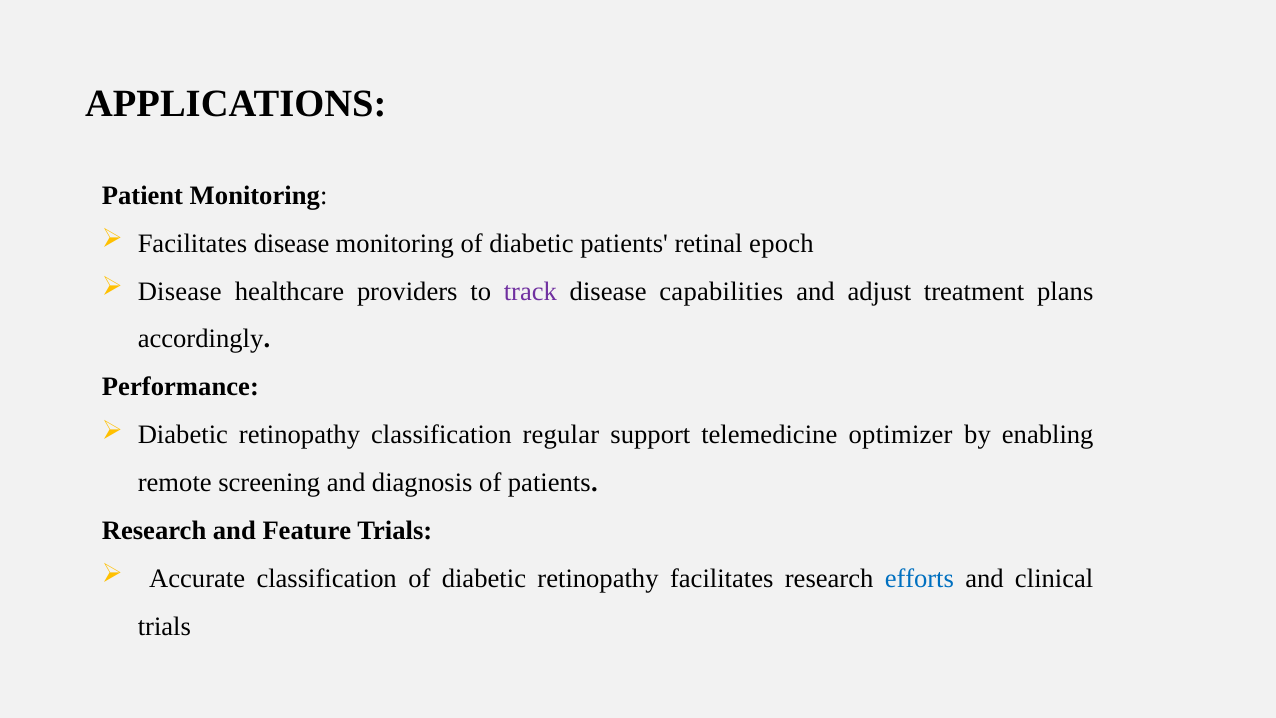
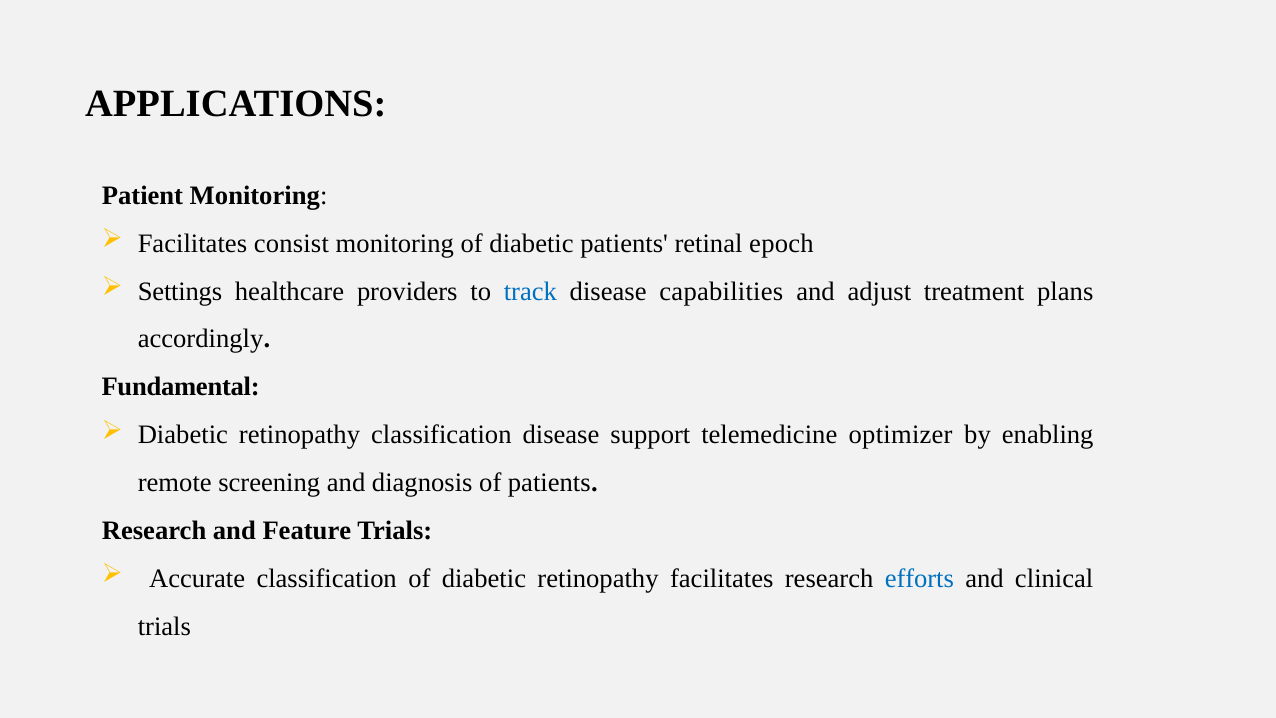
Facilitates disease: disease -> consist (291, 243)
Disease: Disease -> Settings (180, 291)
track colour: purple -> blue (530, 291)
Performance: Performance -> Fundamental (181, 387)
classification regular: regular -> disease (561, 435)
